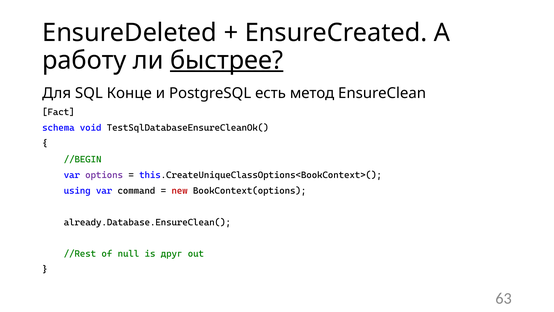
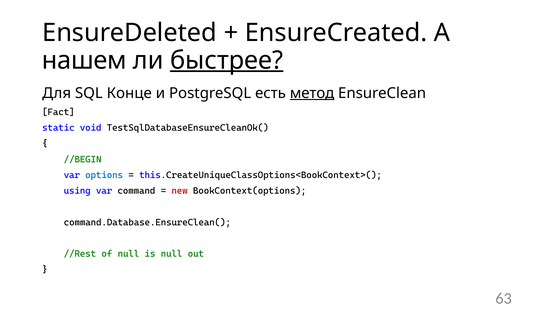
работу: работу -> нашем (84, 60)
метод underline: none -> present (312, 93)
schema: schema -> static (58, 128)
options colour: purple -> blue (104, 175)
already.Database.EnsureClean(: already.Database.EnsureClean( -> command.Database.EnsureClean( (147, 222)
is друг: друг -> null (172, 254)
